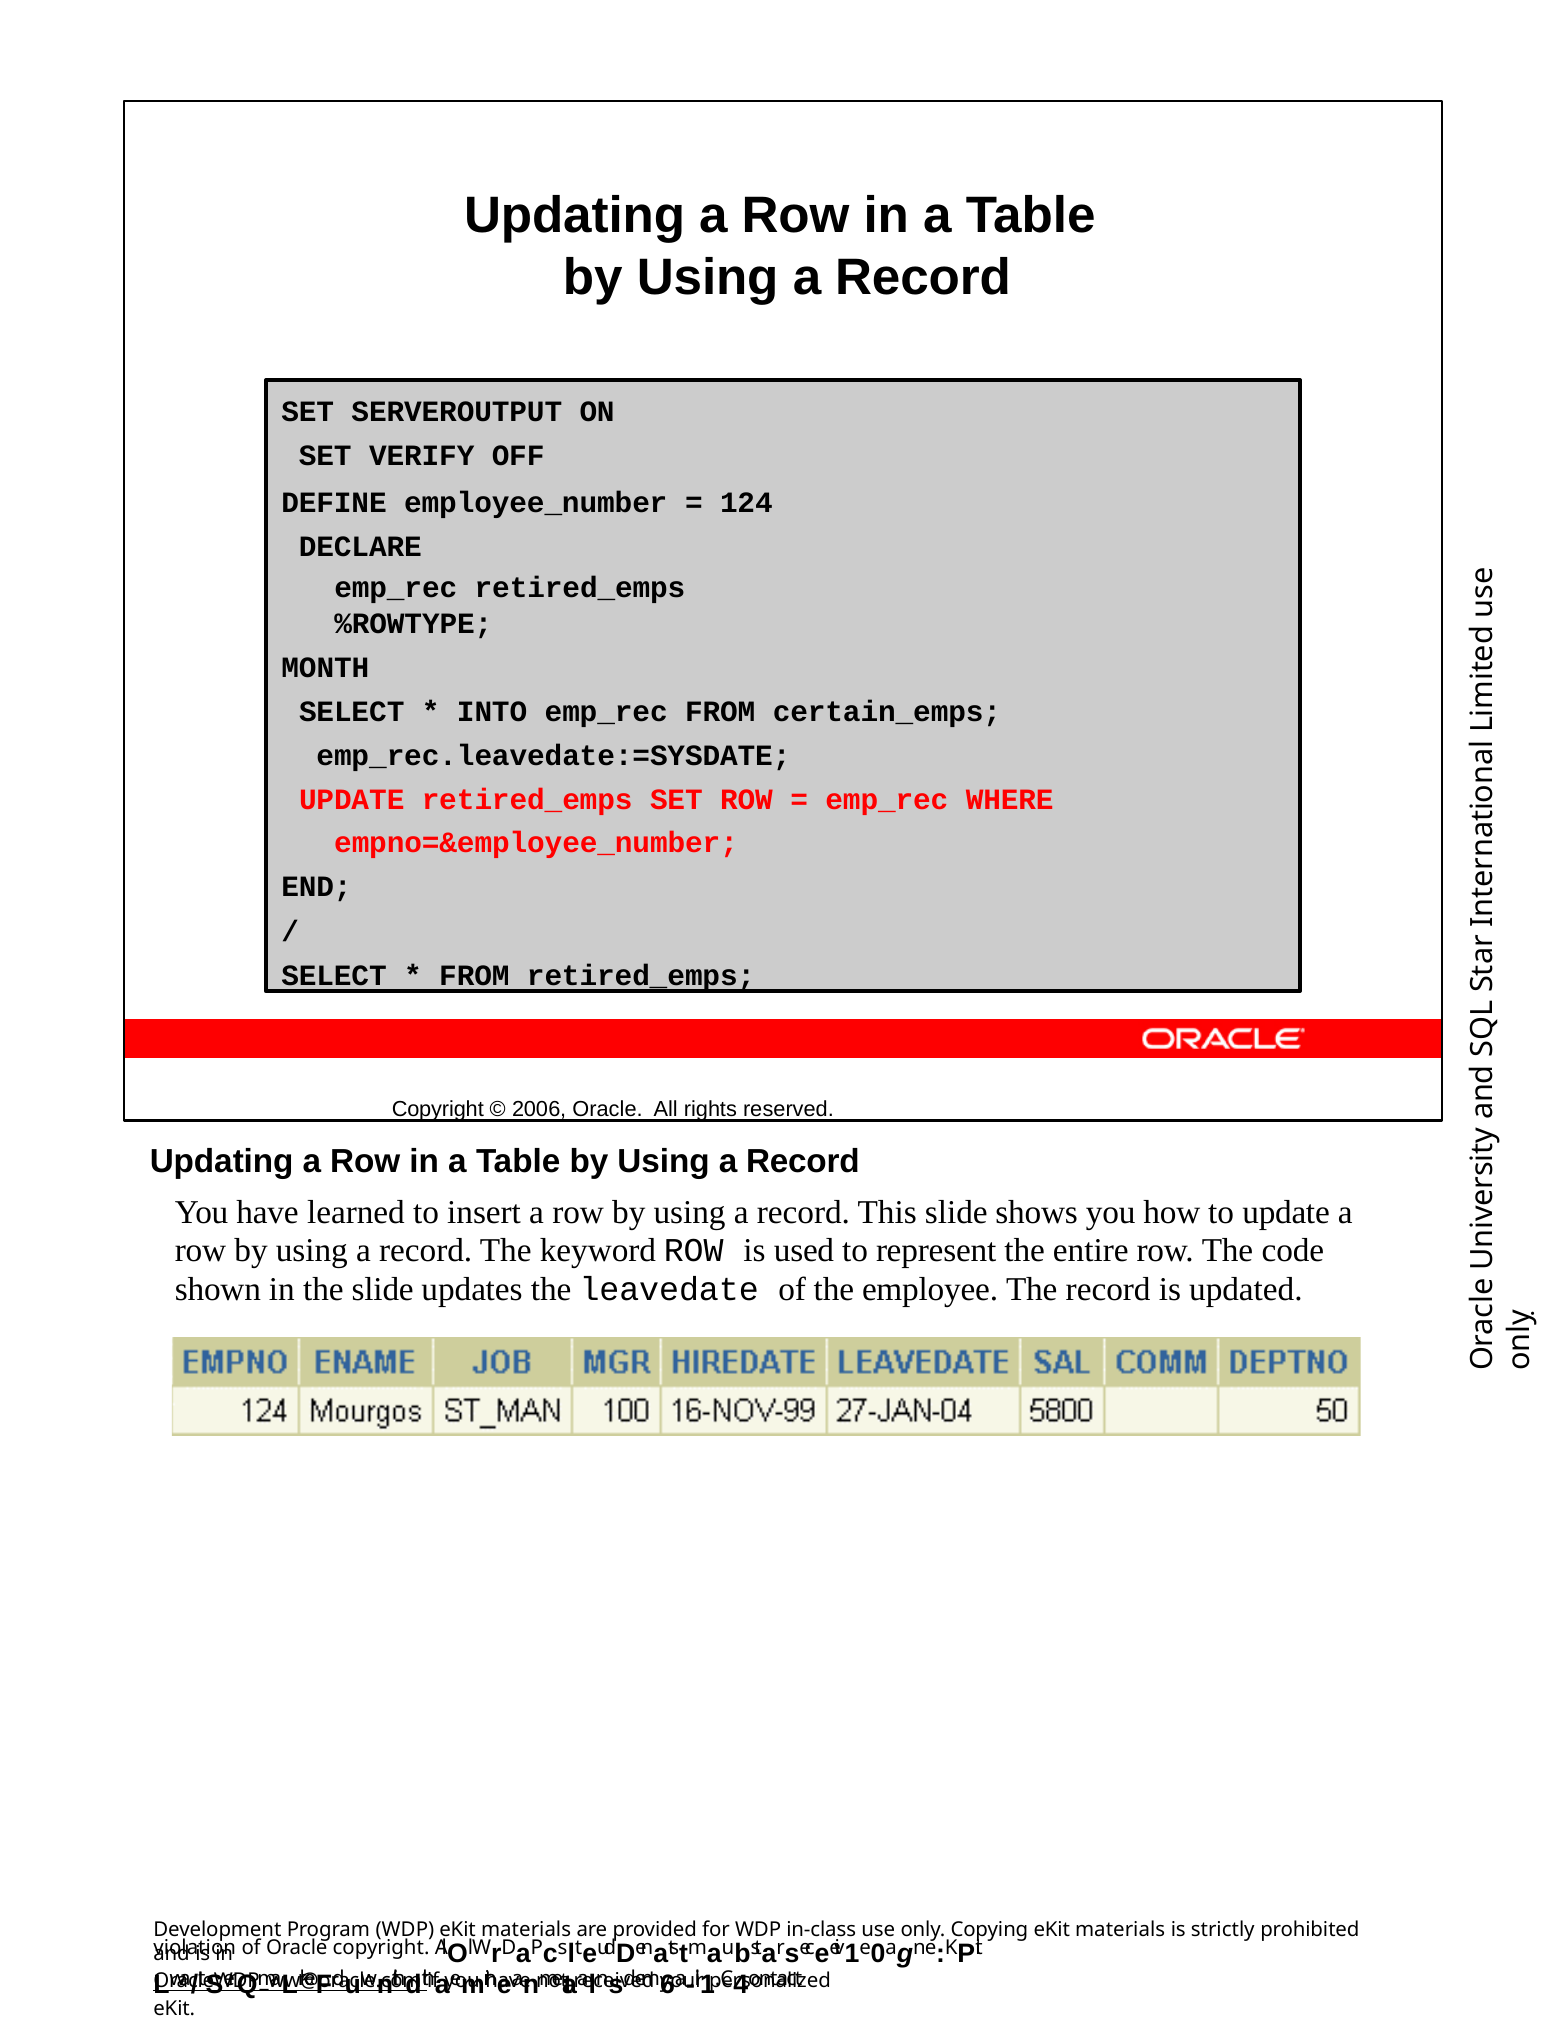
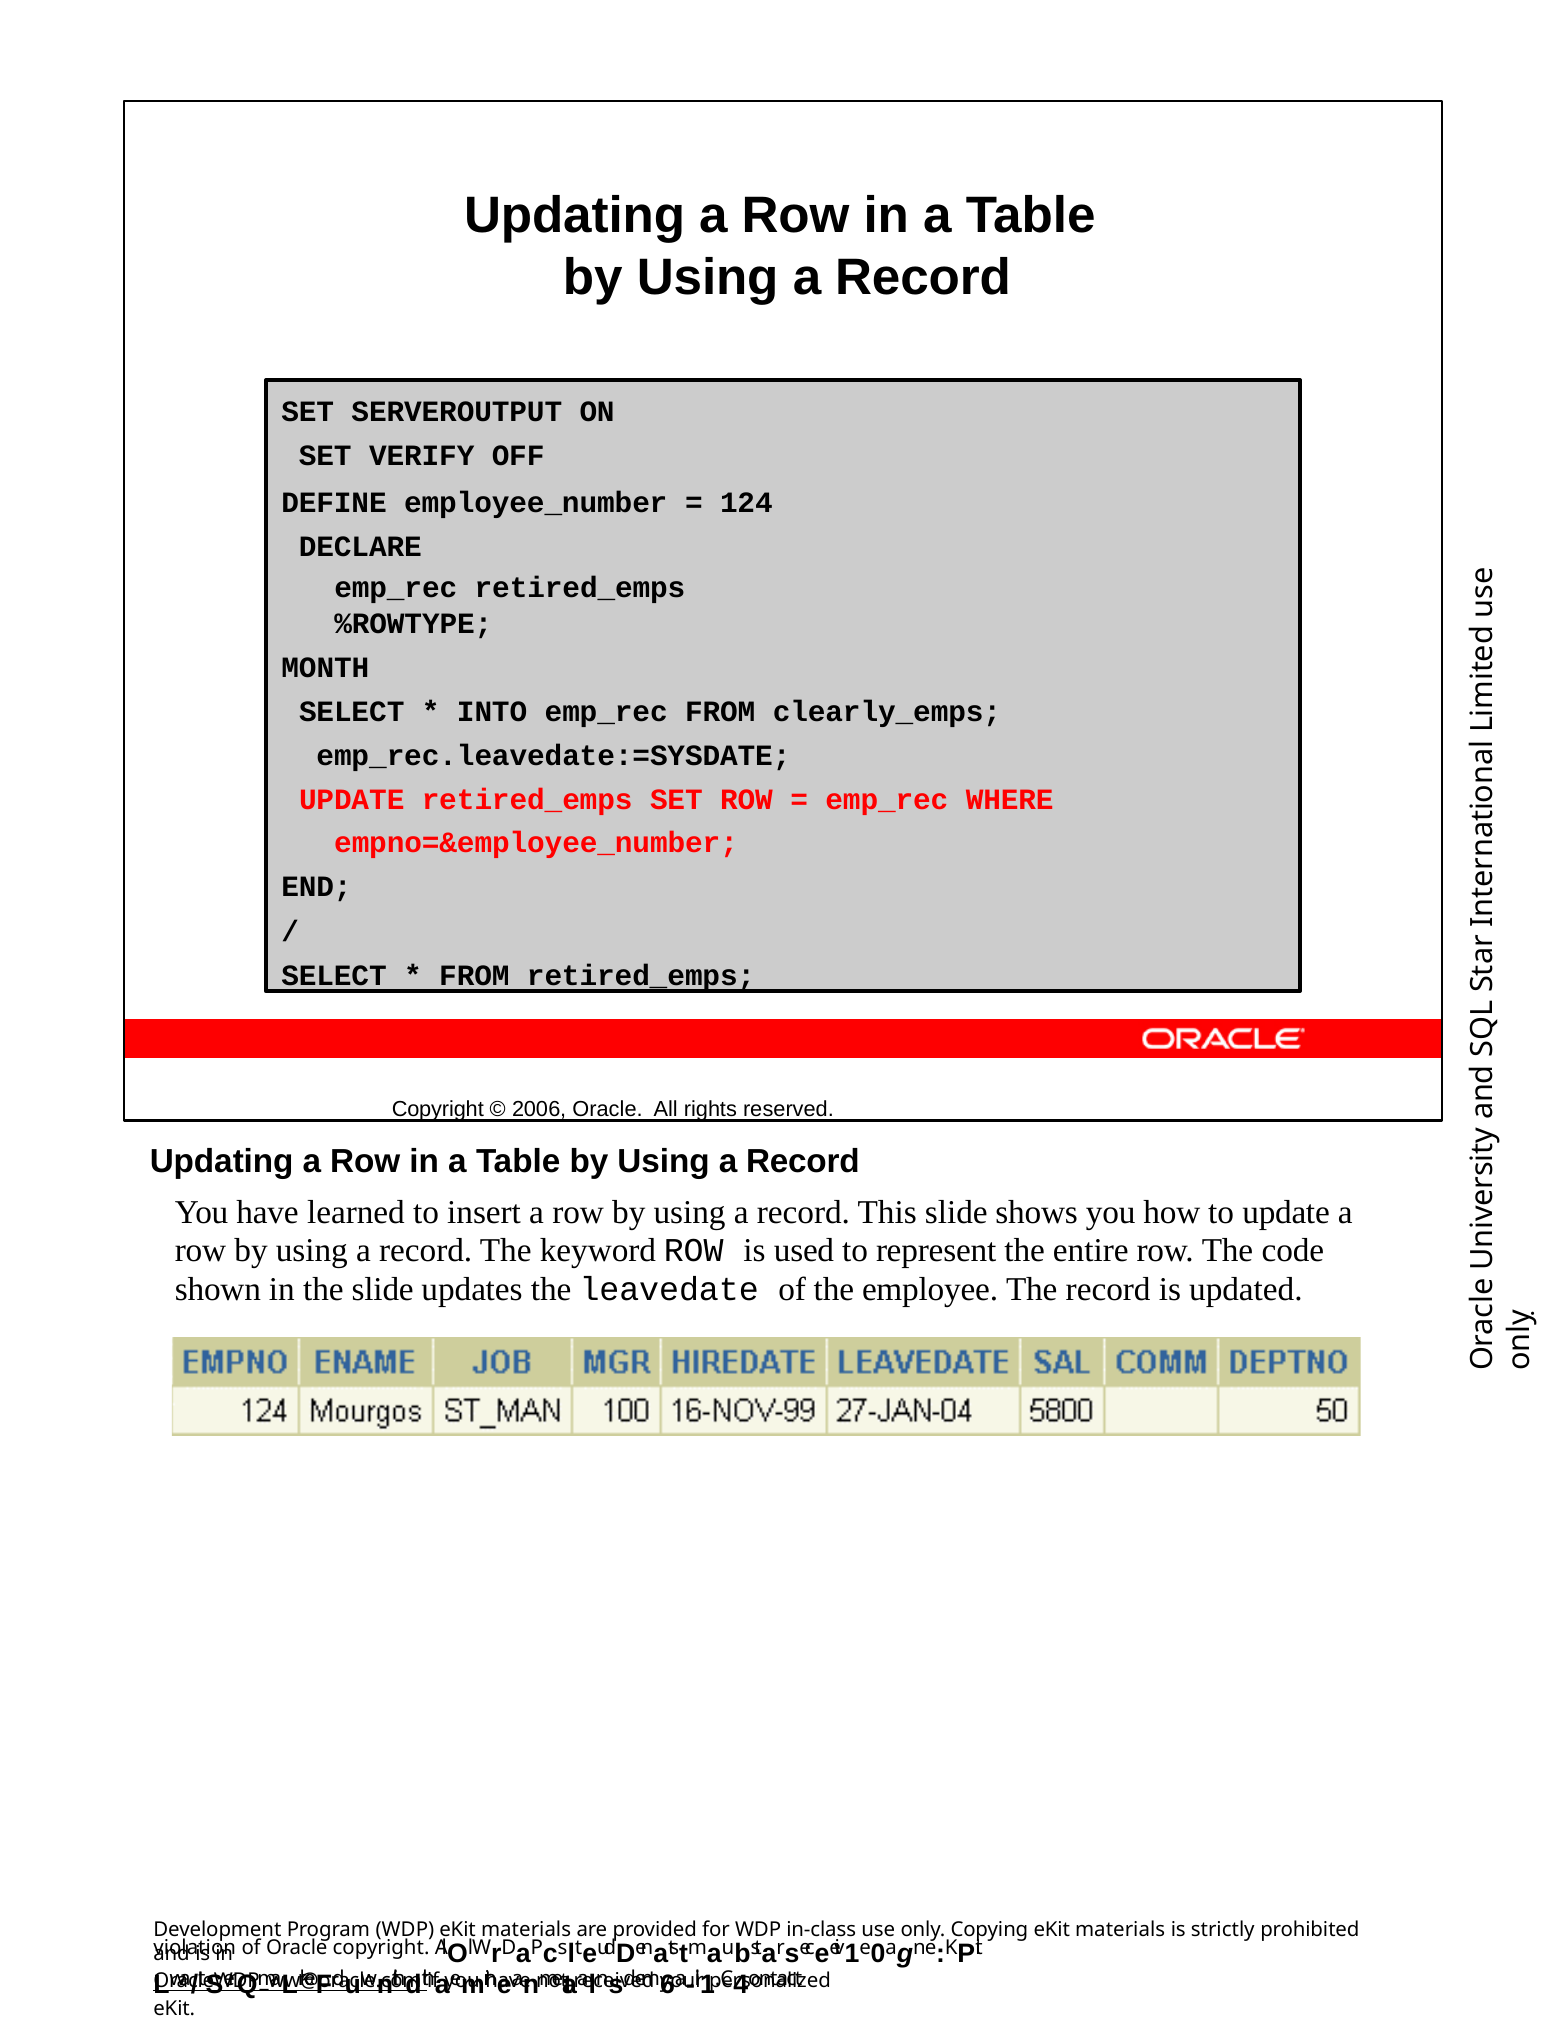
certain_emps: certain_emps -> clearly_emps (887, 712)
